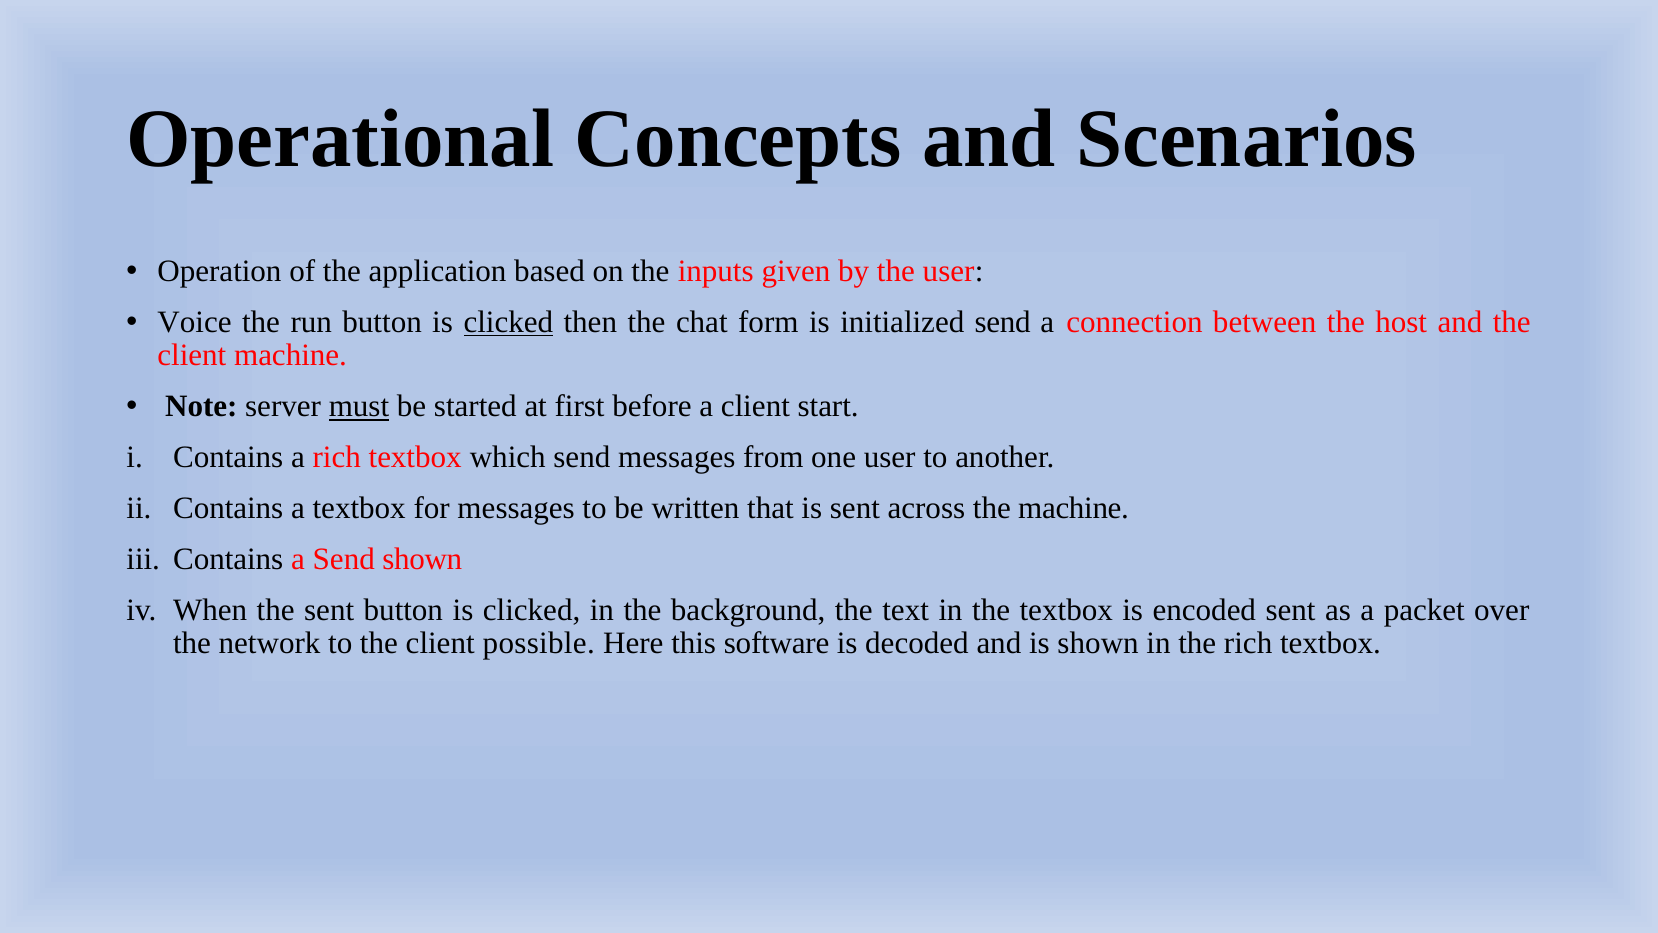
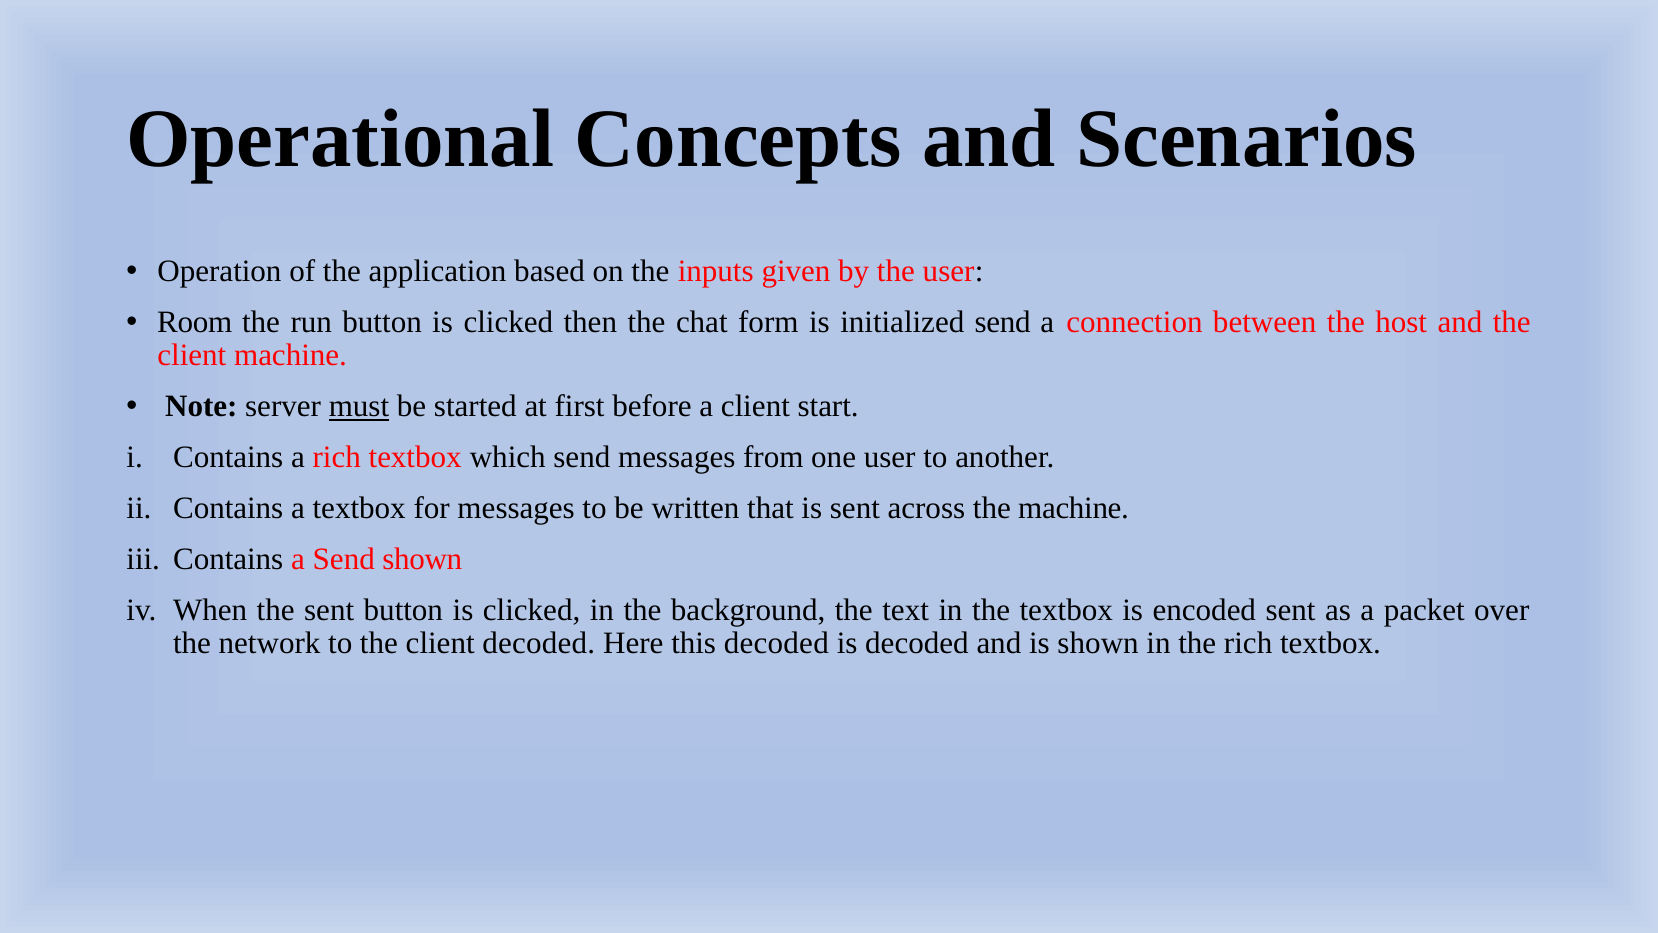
Voice: Voice -> Room (195, 322)
clicked underline: present -> none (508, 322)
client possible: possible -> decoded (539, 643)
this software: software -> decoded (776, 643)
